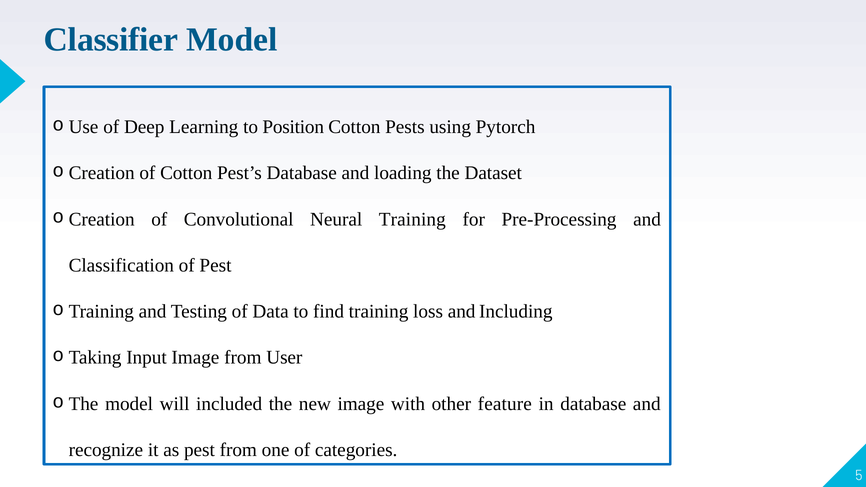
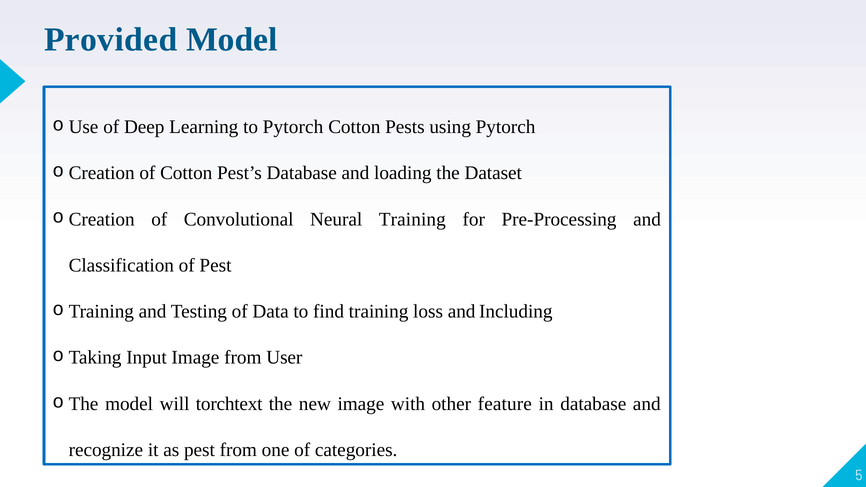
Classifier: Classifier -> Provided (111, 39)
to Position: Position -> Pytorch (293, 127)
included: included -> torchtext (229, 404)
